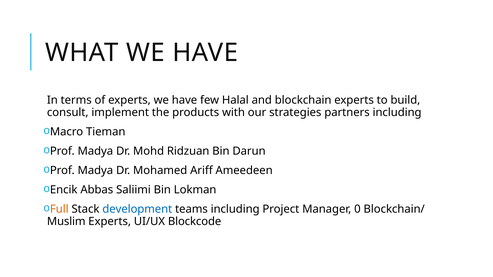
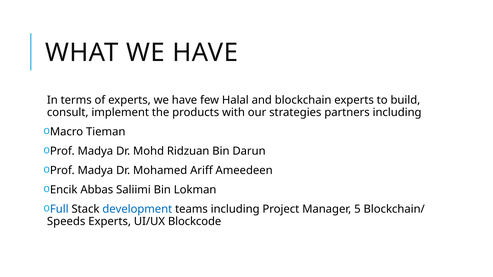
Full colour: orange -> blue (59, 209)
0: 0 -> 5 (357, 209)
Muslim: Muslim -> Speeds (66, 222)
